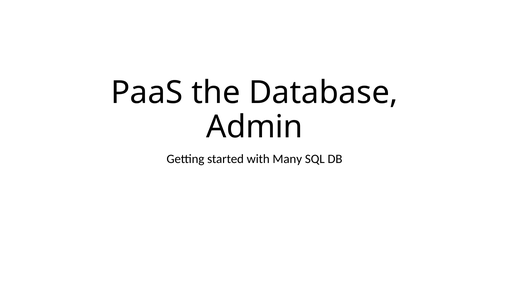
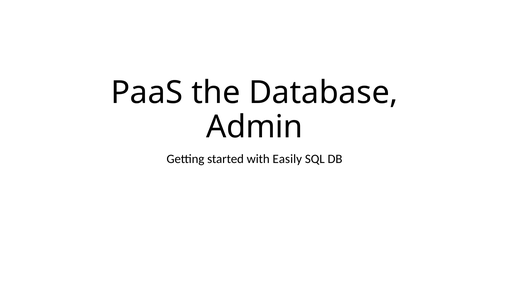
Many: Many -> Easily (287, 159)
